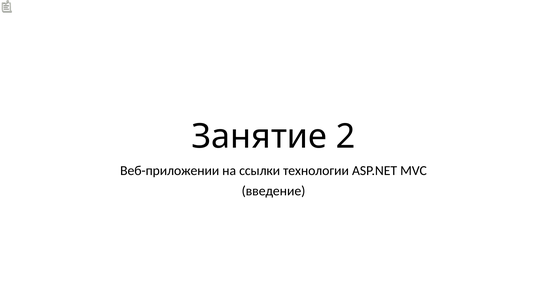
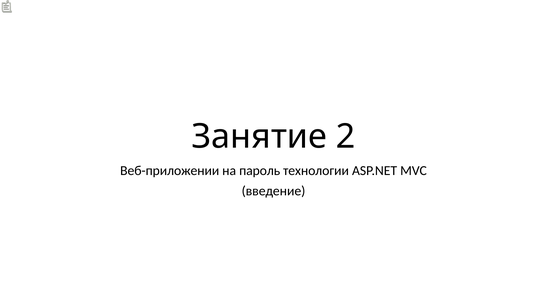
ссылки: ссылки -> пароль (260, 171)
